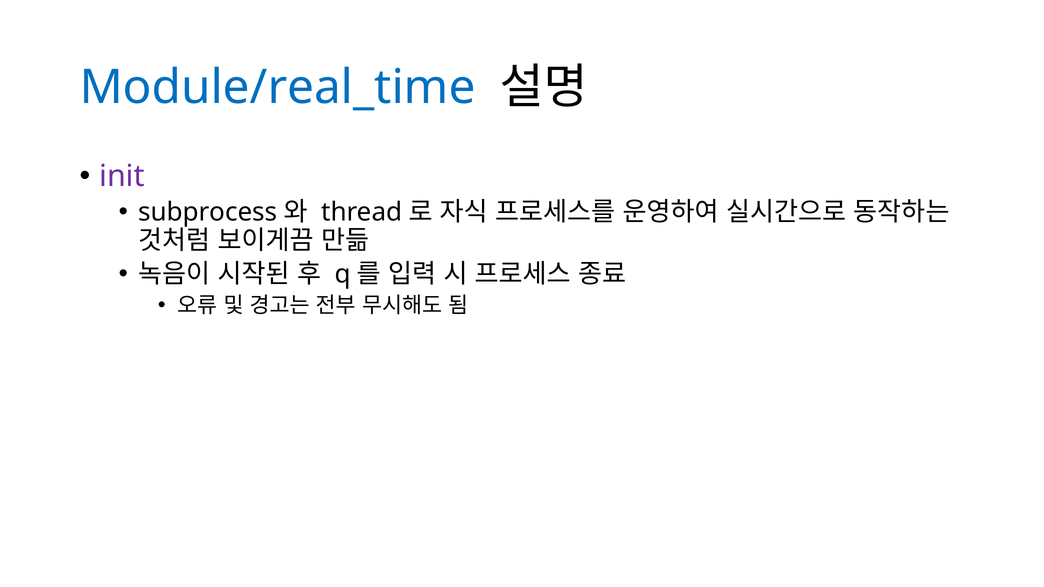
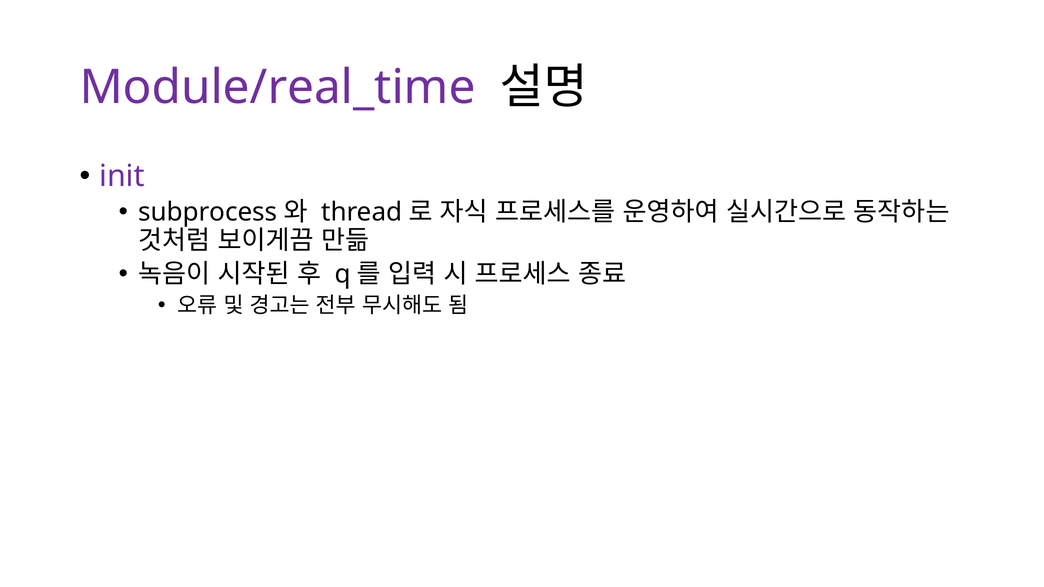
Module/real_time colour: blue -> purple (278, 88)
